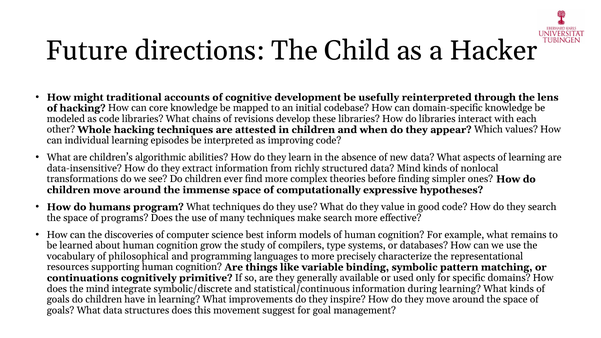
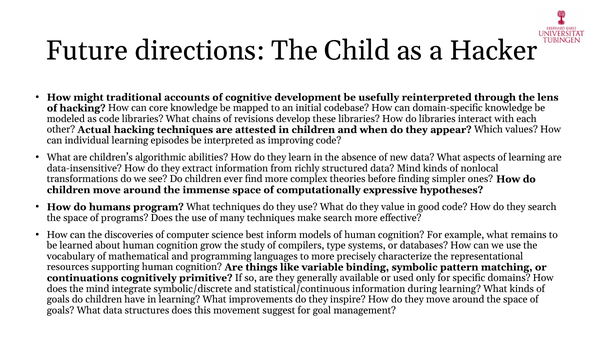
Whole: Whole -> Actual (94, 130)
philosophical: philosophical -> mathematical (139, 256)
